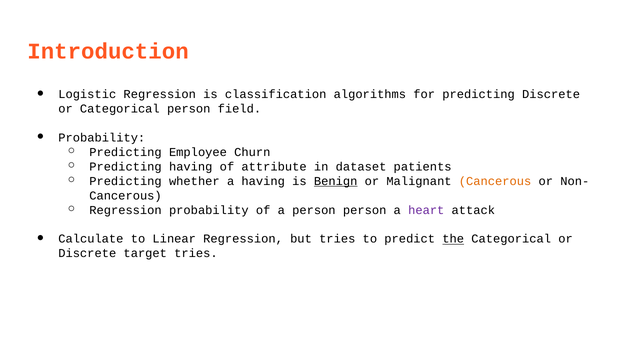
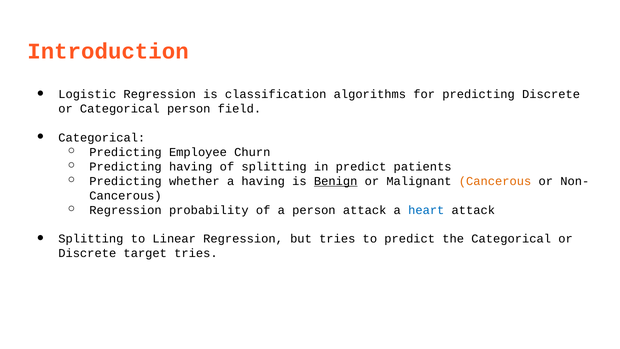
Probability: Probability -> Categorical (102, 138)
of attribute: attribute -> splitting (274, 166)
in dataset: dataset -> predict (361, 166)
person person: person -> attack (365, 210)
heart colour: purple -> blue (426, 210)
Calculate: Calculate -> Splitting (91, 239)
the underline: present -> none (453, 239)
